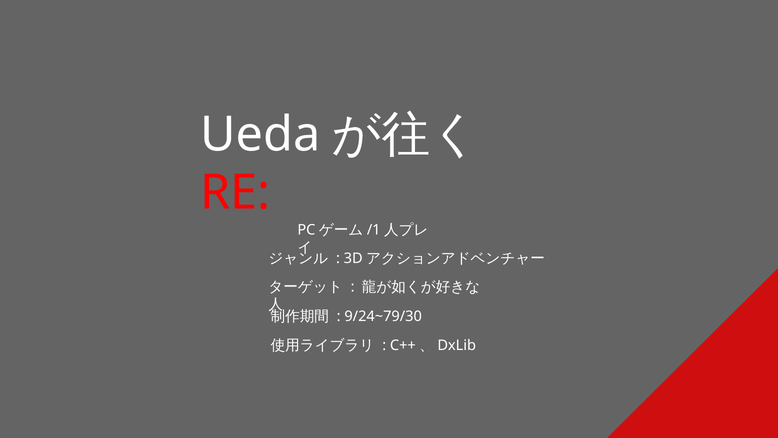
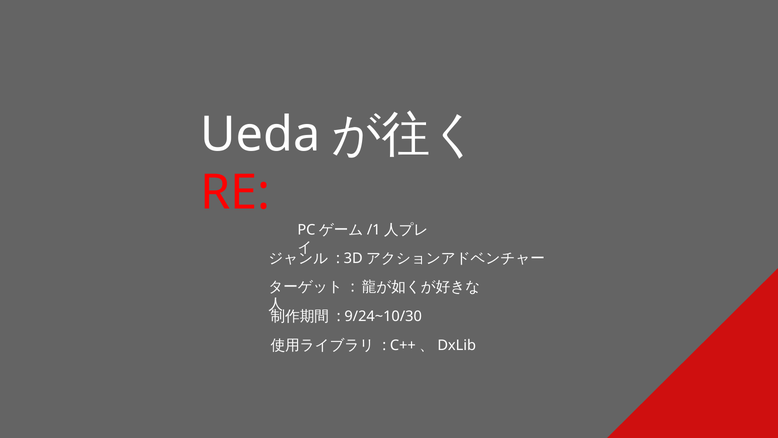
9/24~79/30: 9/24~79/30 -> 9/24~10/30 (383, 316)
